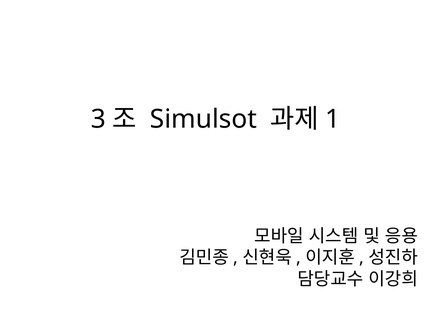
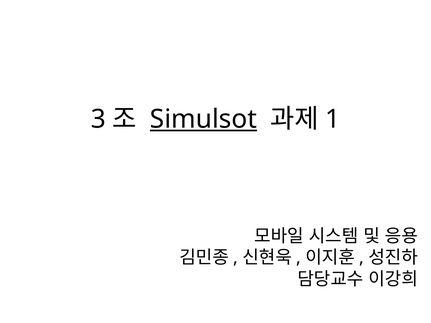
Simulsot underline: none -> present (203, 119)
